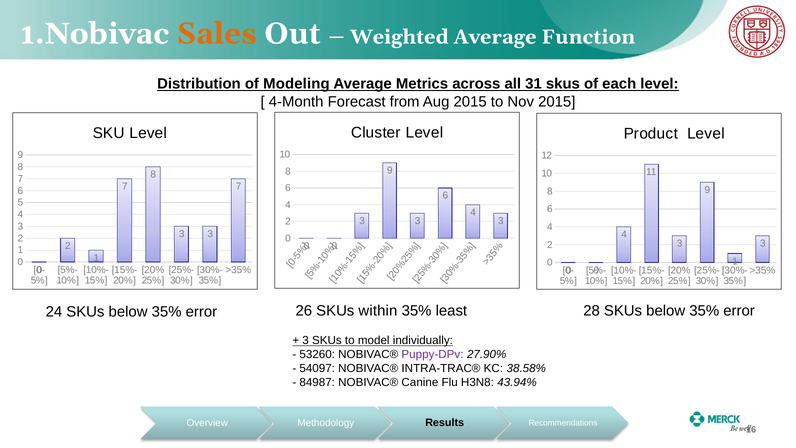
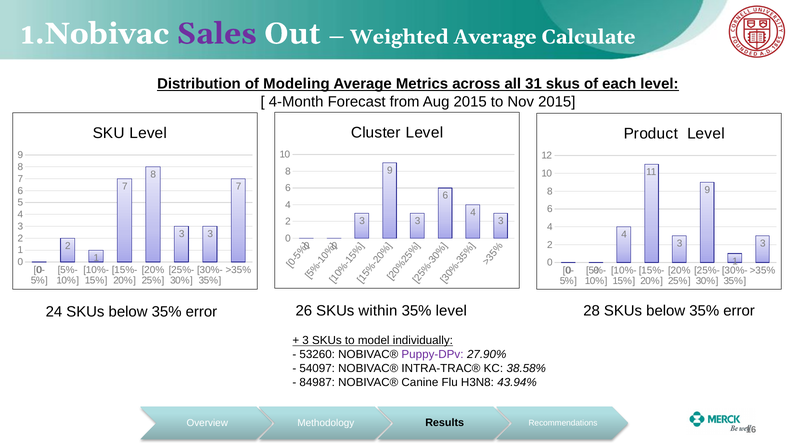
Sales colour: orange -> purple (217, 34)
Function: Function -> Calculate (588, 37)
35% least: least -> level (451, 311)
